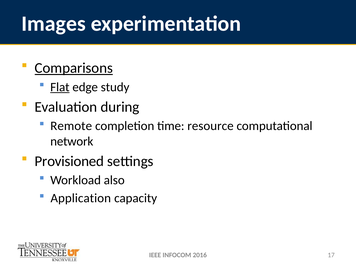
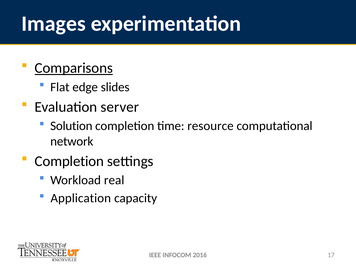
Flat underline: present -> none (60, 87)
study: study -> slides (115, 87)
during: during -> server (120, 107)
Remote: Remote -> Solution (71, 126)
Provisioned: Provisioned -> Completion (69, 161)
also: also -> real (114, 180)
